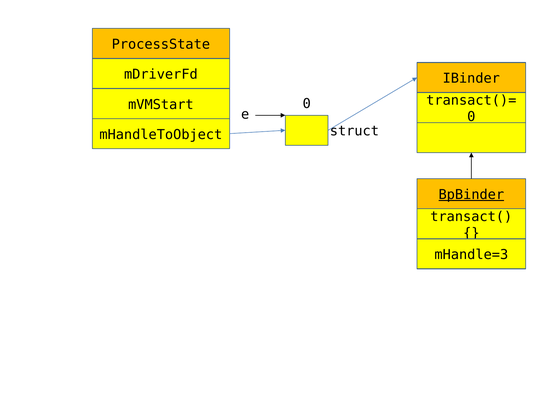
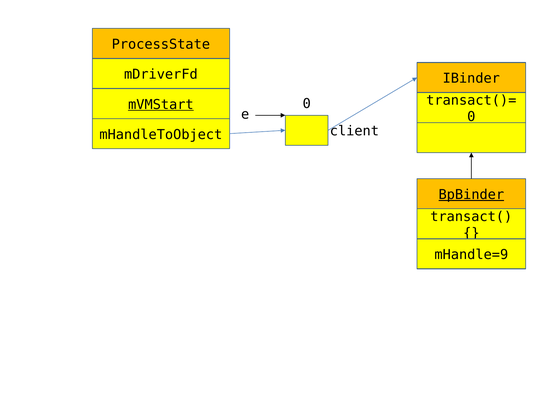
mVMStart underline: none -> present (161, 104)
struct: struct -> client (354, 131)
mHandle=3: mHandle=3 -> mHandle=9 (471, 255)
